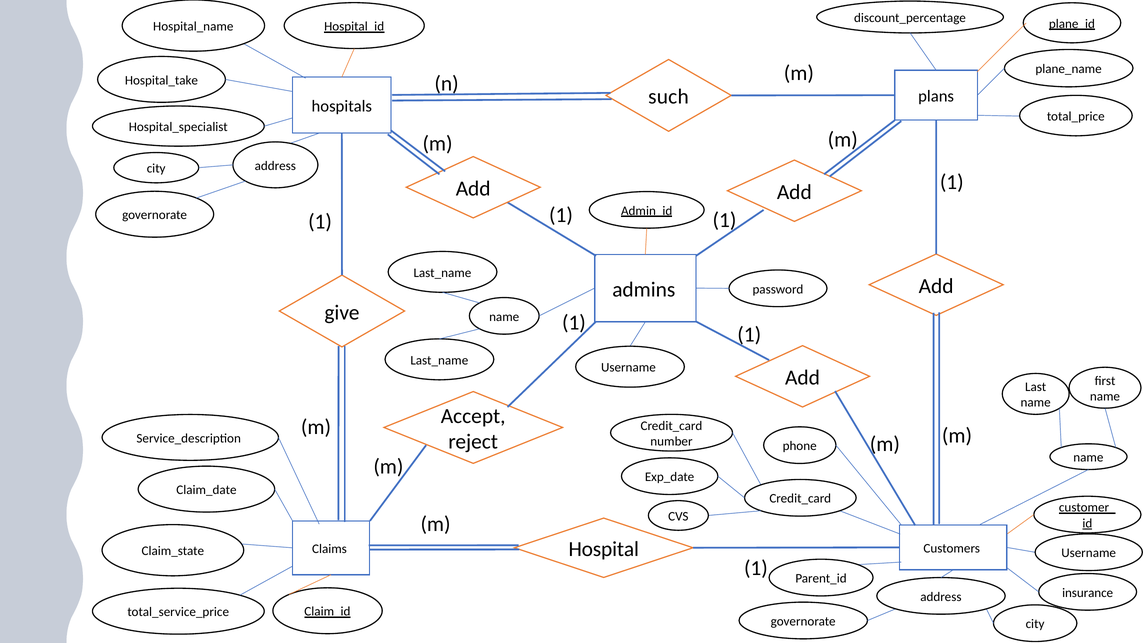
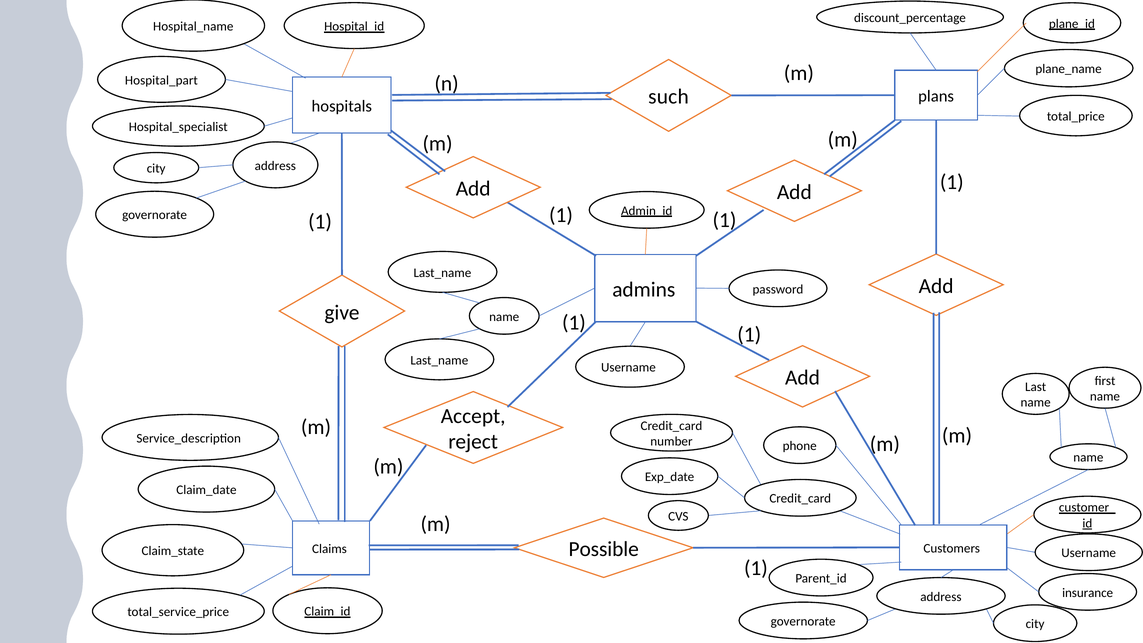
Hospital_take: Hospital_take -> Hospital_part (161, 80)
Hospital: Hospital -> Possible (604, 549)
